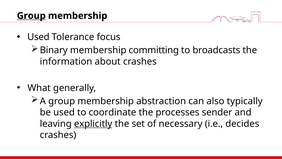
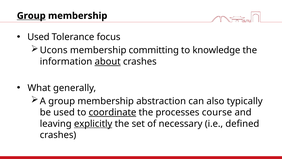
Binary: Binary -> Ucons (54, 50)
broadcasts: broadcasts -> knowledge (216, 50)
about underline: none -> present (108, 61)
coordinate underline: none -> present (112, 112)
sender: sender -> course (217, 112)
decides: decides -> defined (242, 123)
